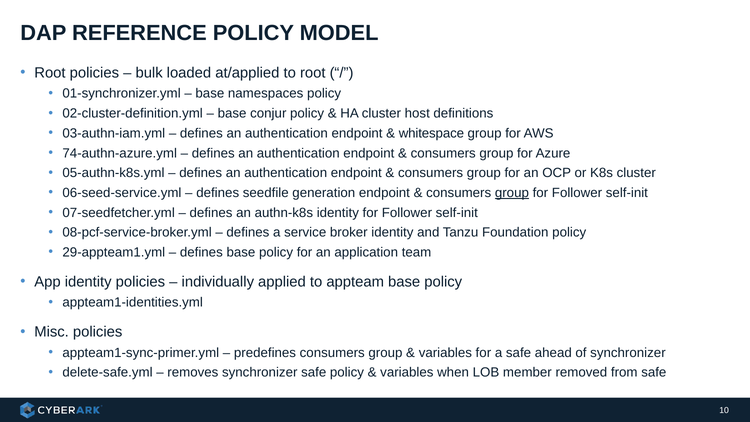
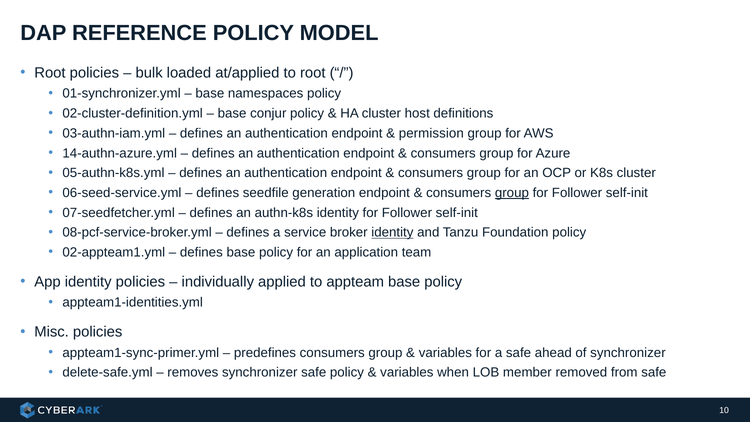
whitespace: whitespace -> permission (431, 133)
74-authn-azure.yml: 74-authn-azure.yml -> 14-authn-azure.yml (120, 153)
identity underline: none -> present (392, 232)
29-appteam1.yml: 29-appteam1.yml -> 02-appteam1.yml (114, 252)
